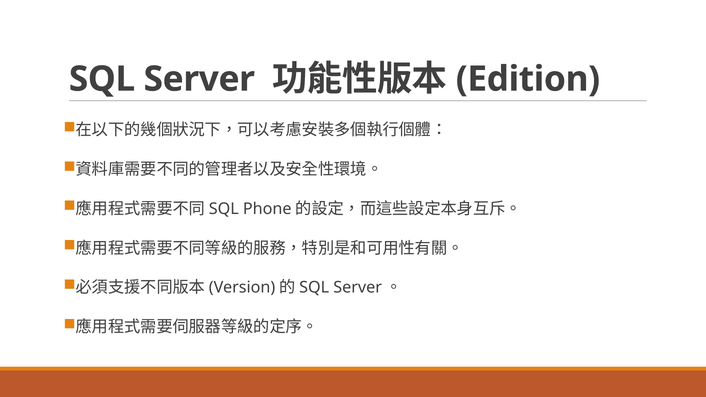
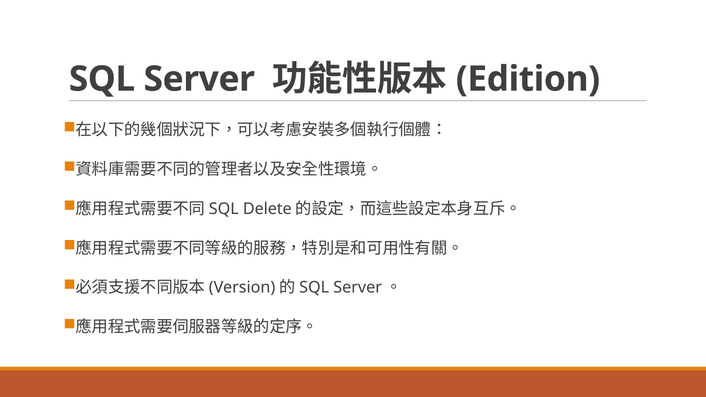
Phone: Phone -> Delete (267, 209)
